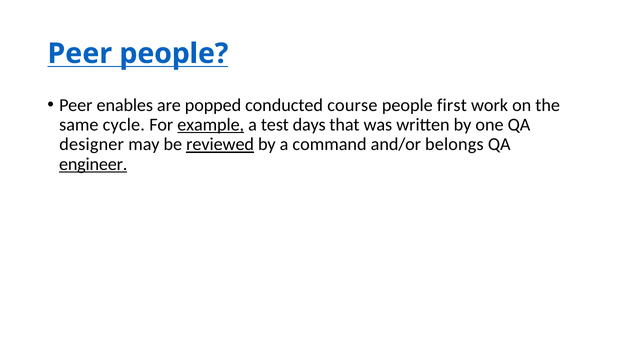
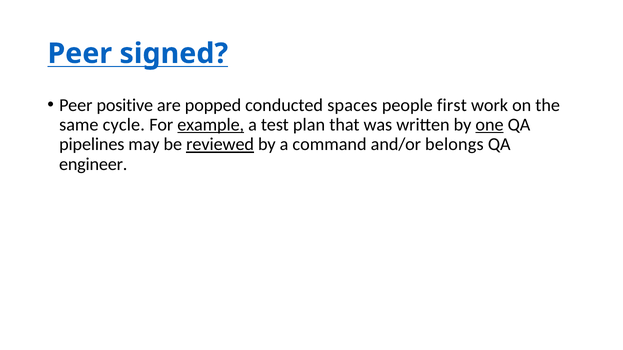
Peer people: people -> signed (174, 54)
enables: enables -> positive (125, 105)
course: course -> spaces (352, 105)
days: days -> plan (309, 125)
one underline: none -> present (490, 125)
designer: designer -> pipelines (92, 145)
engineer underline: present -> none (93, 164)
